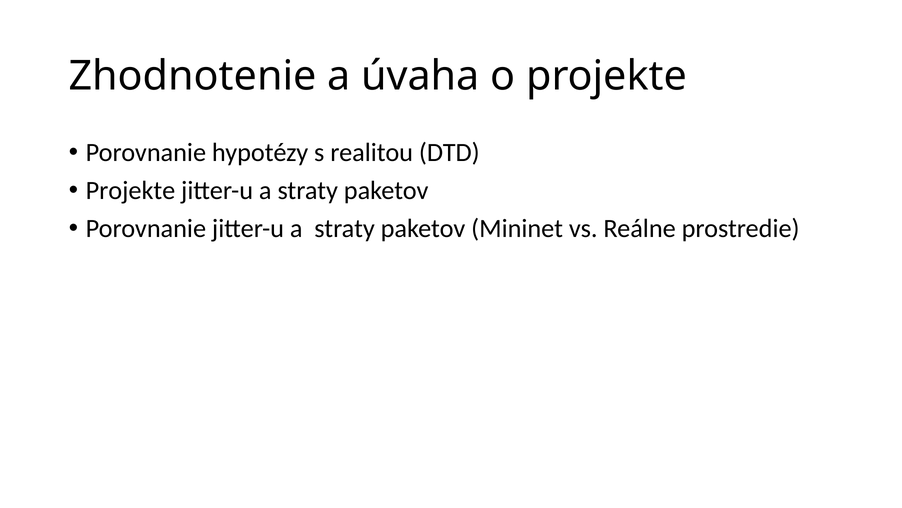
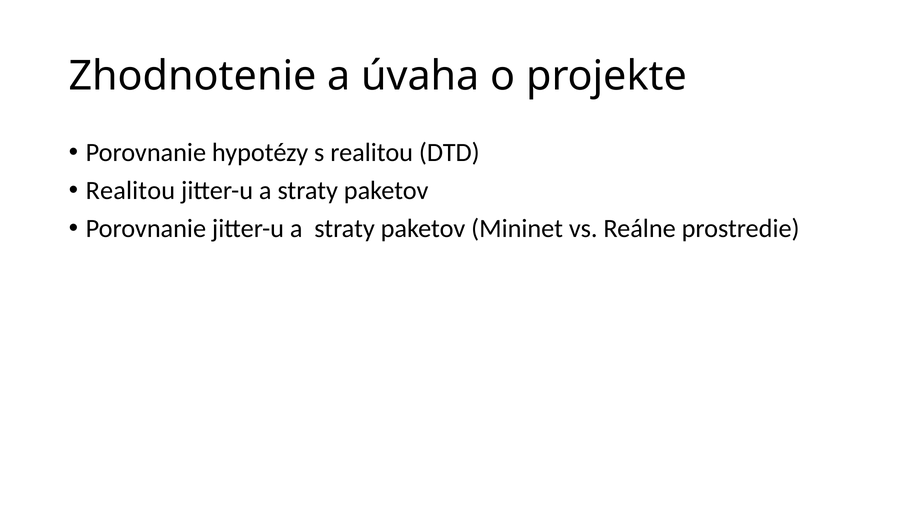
Projekte: Projekte -> Realitou (130, 190)
